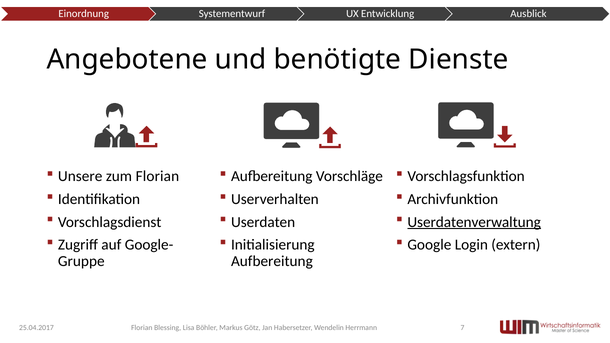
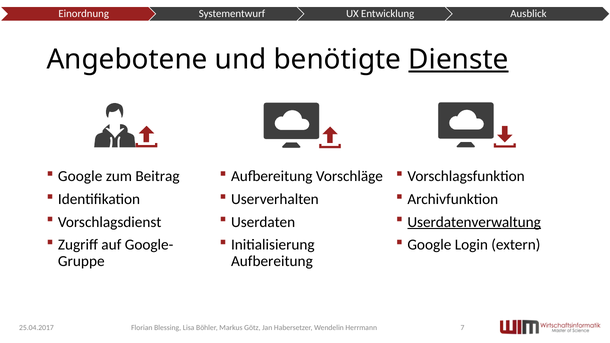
Dienste underline: none -> present (458, 60)
Unsere: Unsere -> Google (80, 177)
zum Florian: Florian -> Beitrag (158, 177)
